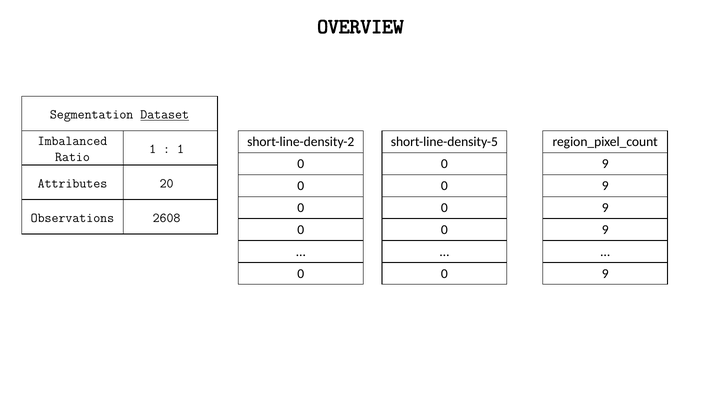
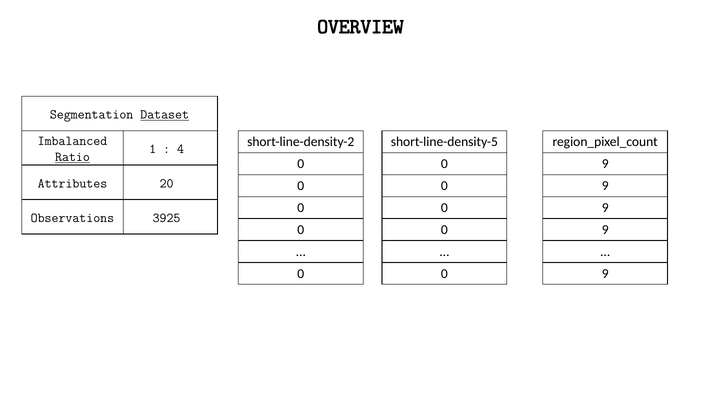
1: 1 -> 4 (180, 149)
Ratio underline: none -> present (72, 157)
2608: 2608 -> 3925 (167, 217)
